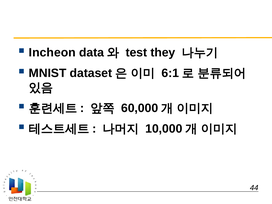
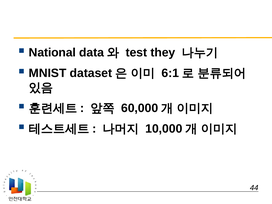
Incheon: Incheon -> National (52, 53)
